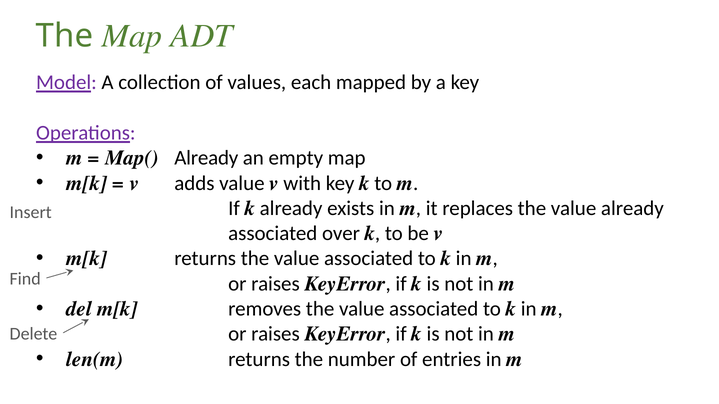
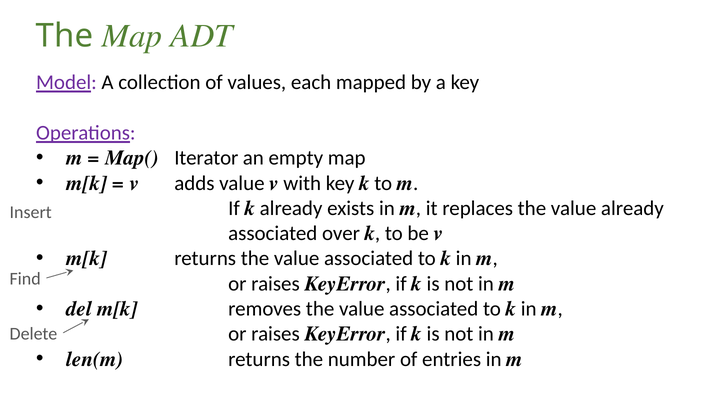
Map( Already: Already -> Iterator (206, 158)
